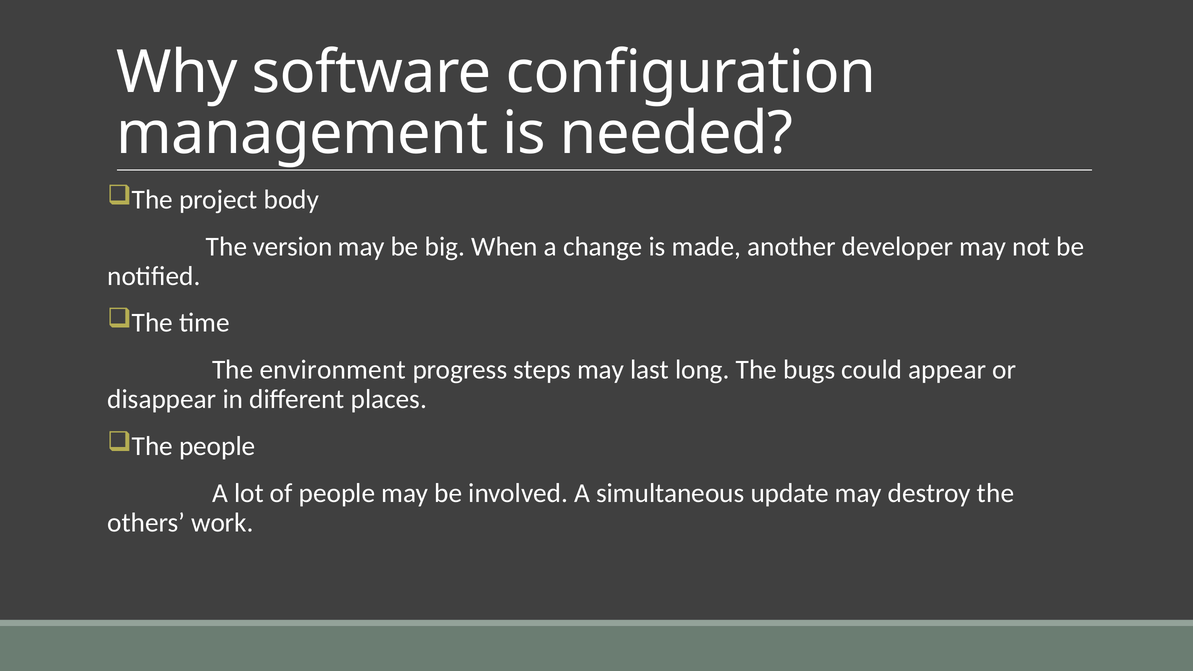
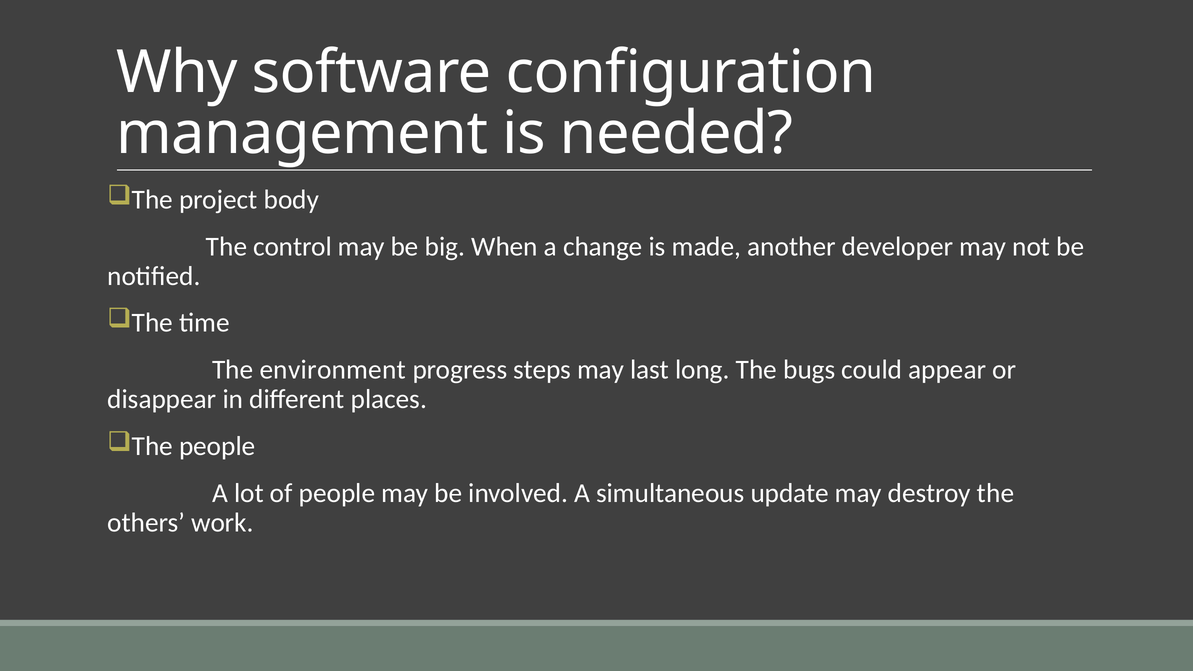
version: version -> control (293, 247)
